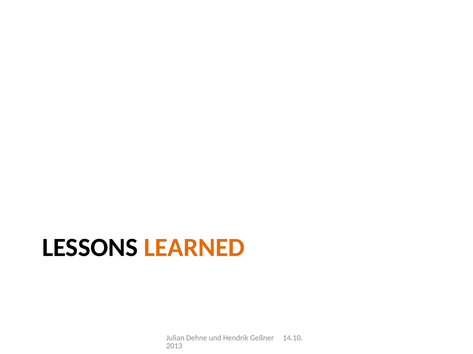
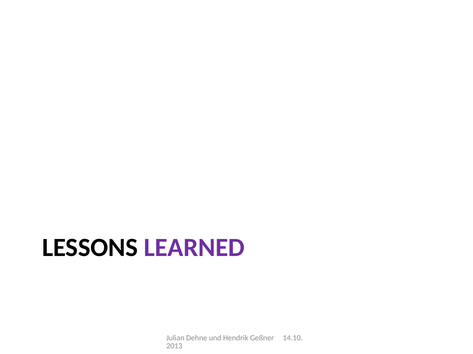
LEARNED colour: orange -> purple (194, 248)
